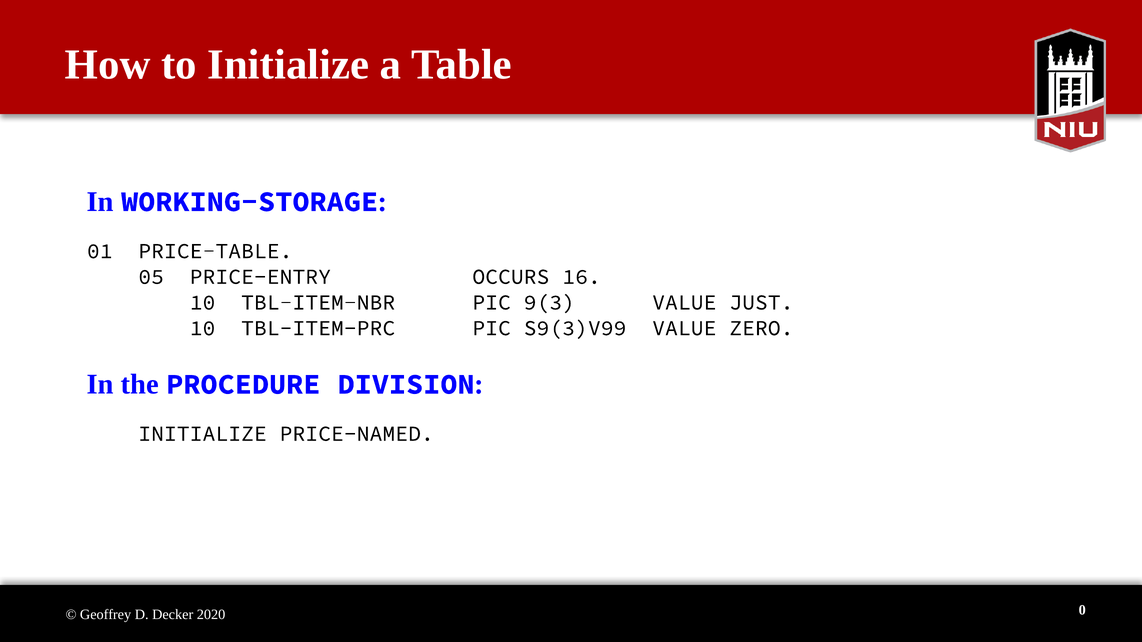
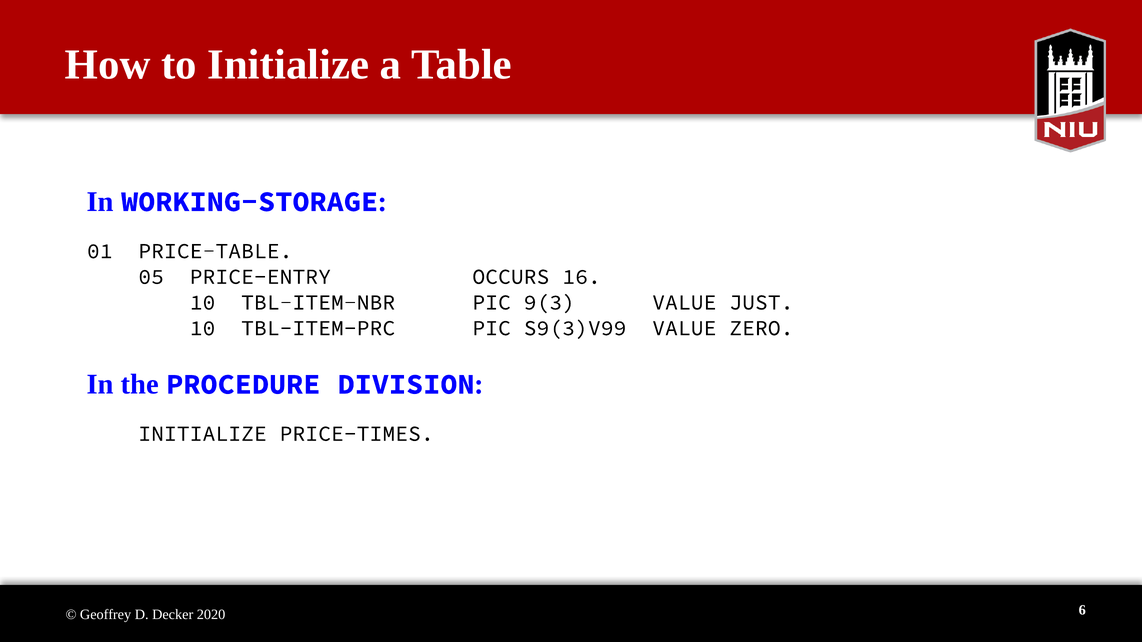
PRICE-NAMED: PRICE-NAMED -> PRICE-TIMES (357, 434)
0: 0 -> 6 (1082, 610)
